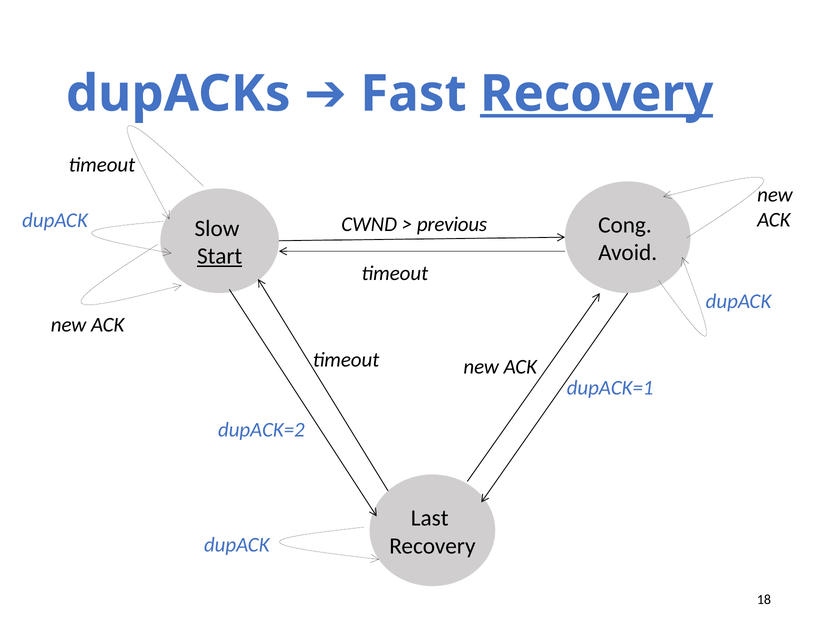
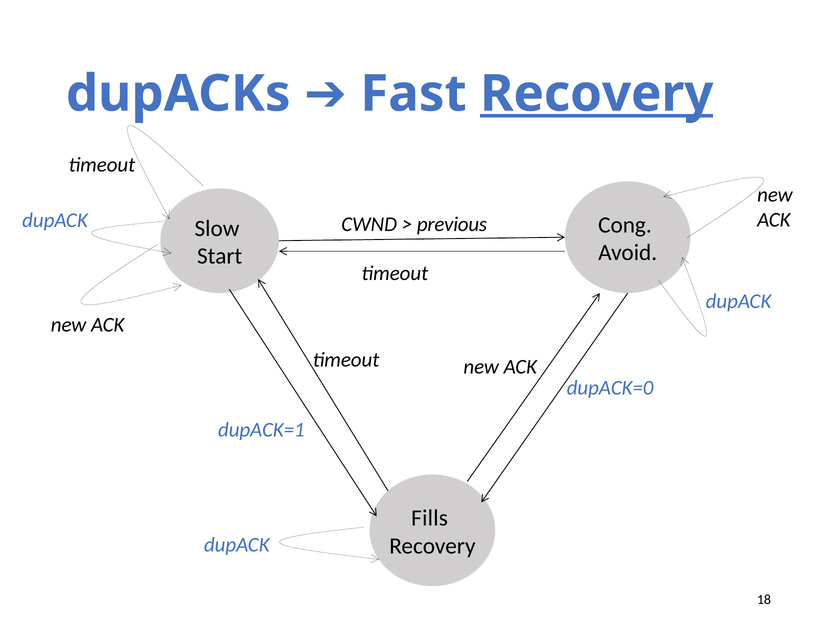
Start underline: present -> none (220, 256)
dupACK=1: dupACK=1 -> dupACK=0 (610, 388)
dupACK=2: dupACK=2 -> dupACK=1 (261, 430)
Last: Last -> Fills (430, 518)
